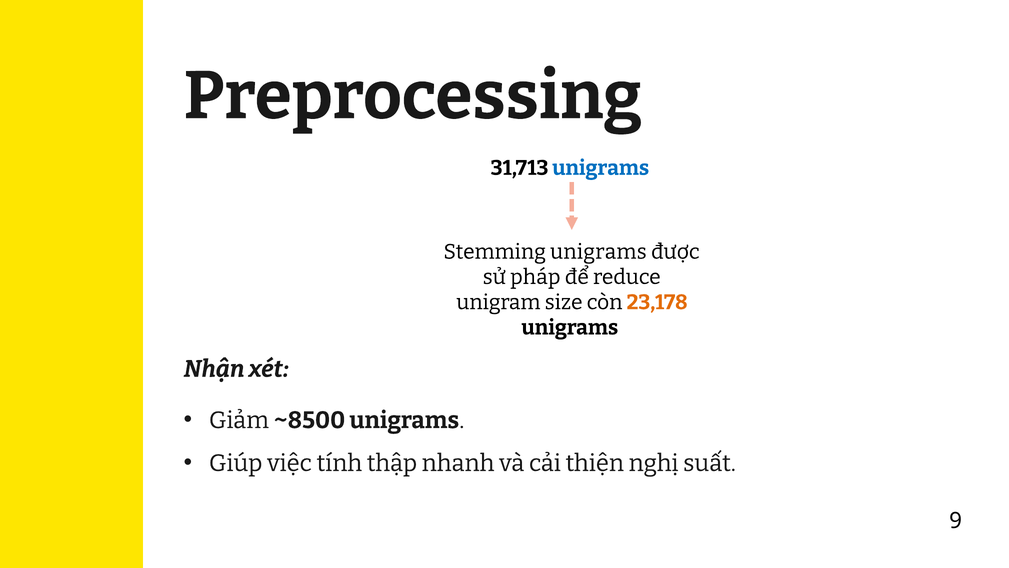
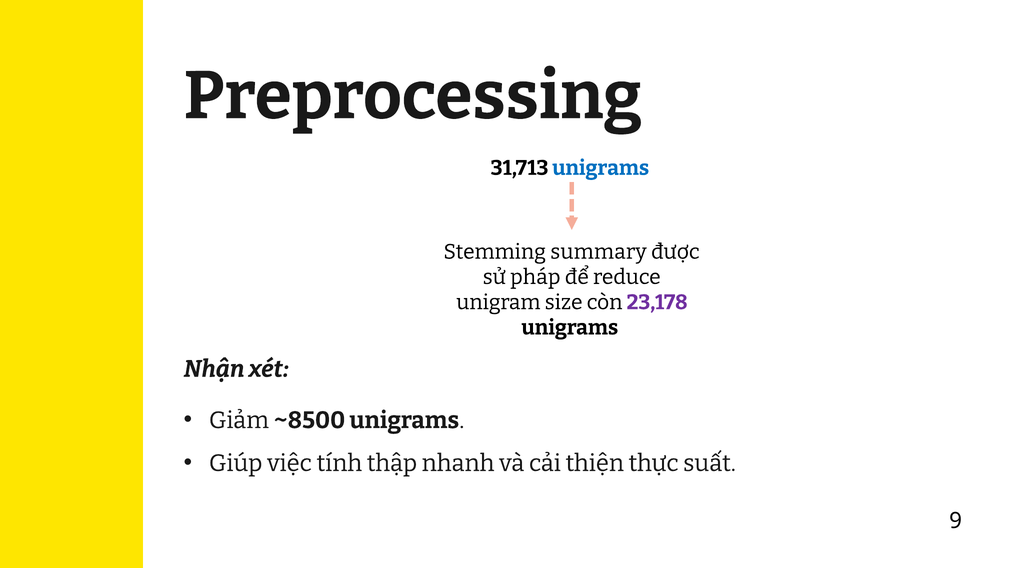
Stemming unigrams: unigrams -> summary (598, 252)
23,178 colour: orange -> purple (657, 302)
nghị: nghị -> thực (654, 463)
